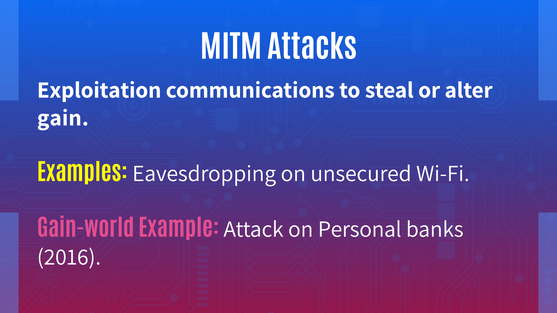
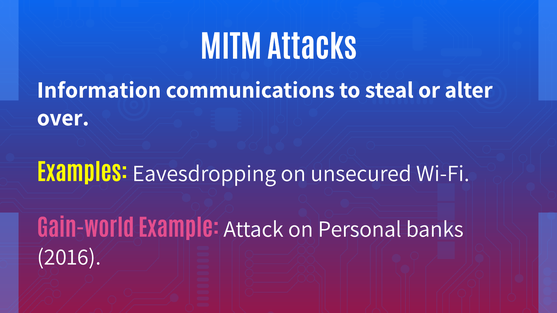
Exploitation: Exploitation -> Information (99, 90)
gain: gain -> over (63, 118)
